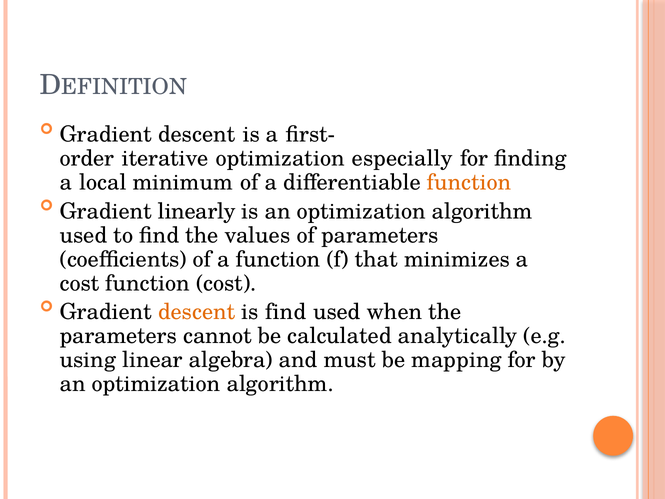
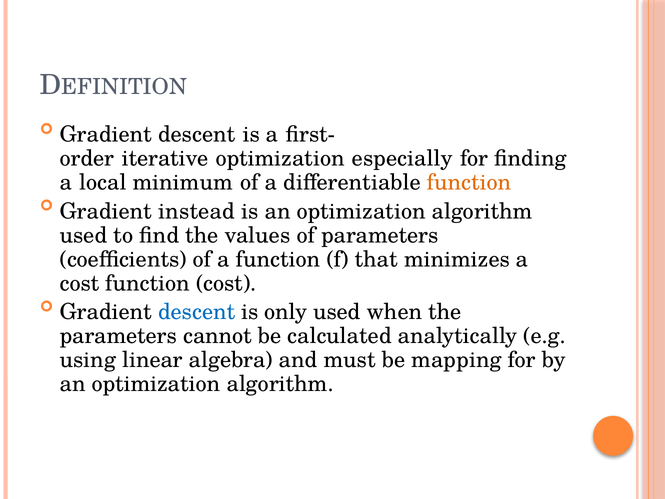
linearly: linearly -> instead (197, 211)
descent colour: orange -> blue (197, 312)
is find: find -> only (286, 312)
